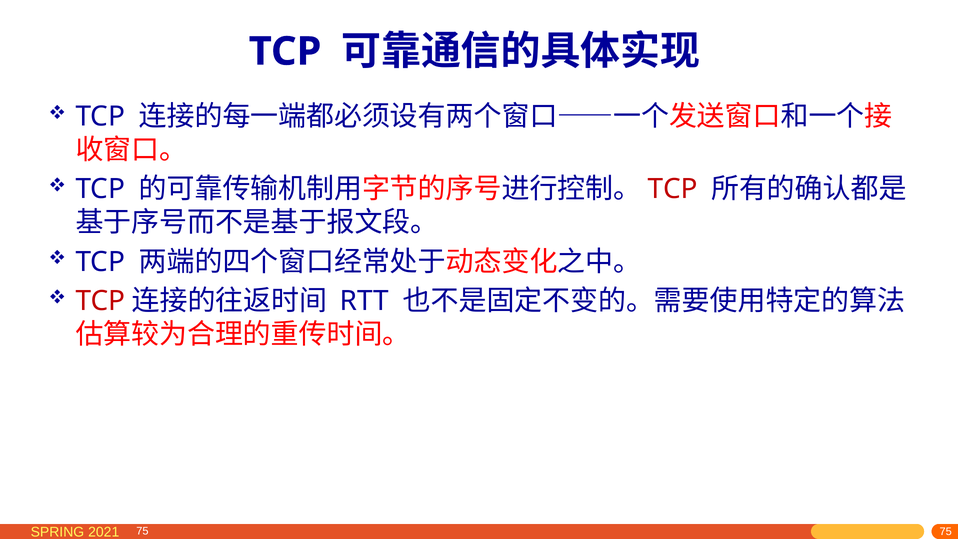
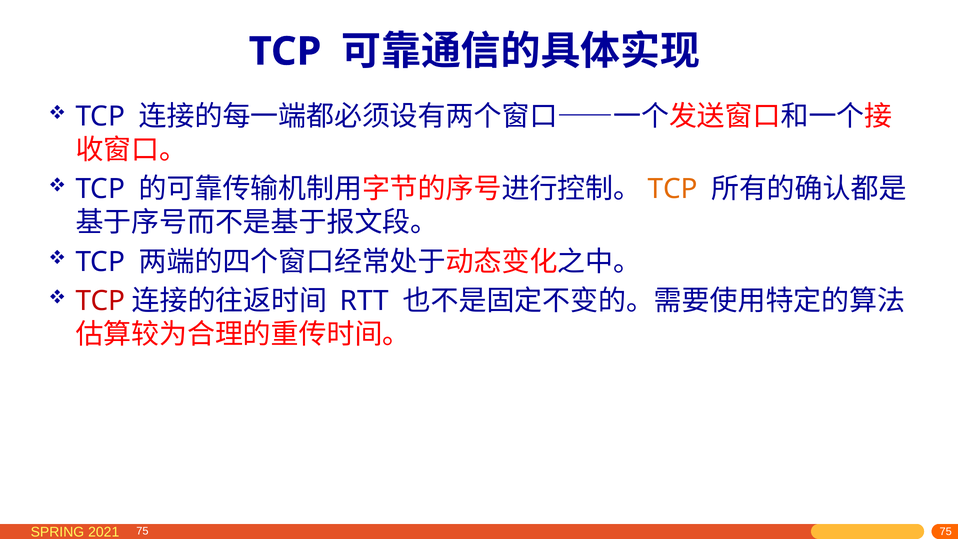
TCP colour: red -> orange (673, 189)
